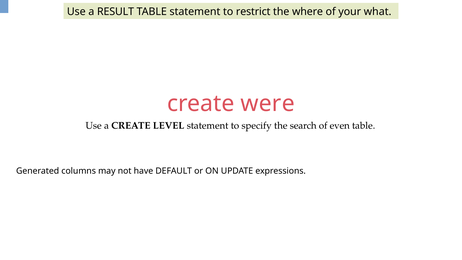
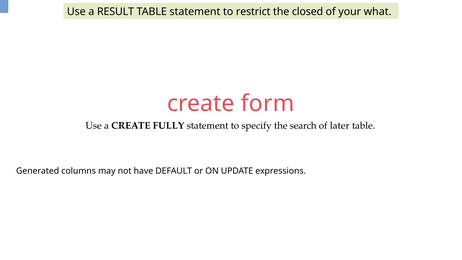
where: where -> closed (308, 12)
were: were -> form (268, 103)
LEVEL: LEVEL -> FULLY (169, 125)
even: even -> later (340, 125)
